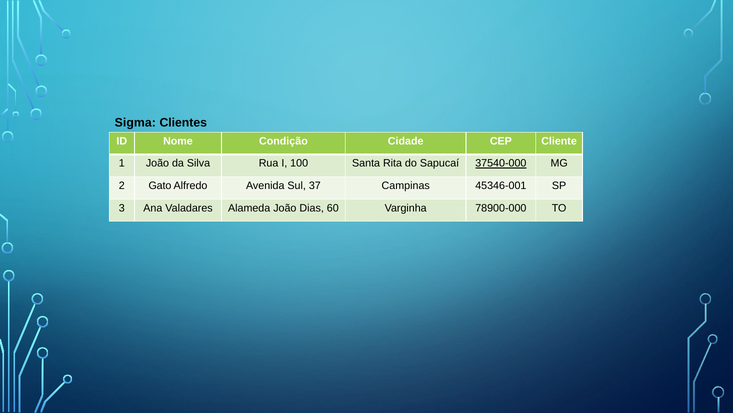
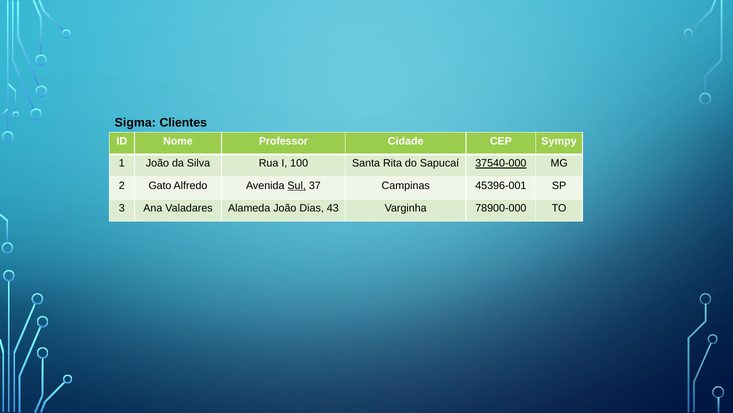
Condição: Condição -> Professor (283, 141)
Cliente: Cliente -> Sympy (559, 141)
Sul underline: none -> present (297, 185)
45346-001: 45346-001 -> 45396-001 (501, 185)
60: 60 -> 43 (333, 208)
